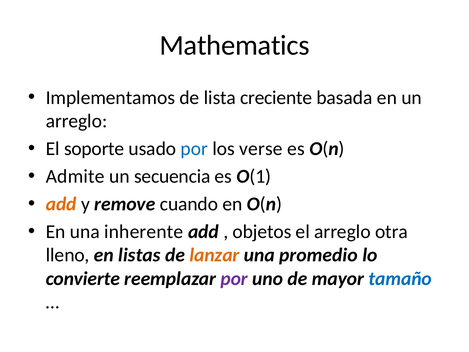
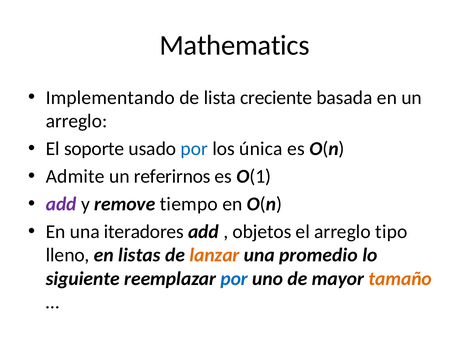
Implementamos: Implementamos -> Implementando (110, 98)
verse: verse -> única (261, 149)
secuencia: secuencia -> referirnos (172, 176)
add colour: orange -> purple (61, 204)
cuando: cuando -> tiempo (189, 204)
inherente: inherente -> iteradores (144, 231)
otra: otra -> tipo (391, 231)
convierte: convierte -> siguiente (83, 278)
por colour: purple -> blue (234, 278)
tamaño colour: blue -> orange (400, 278)
